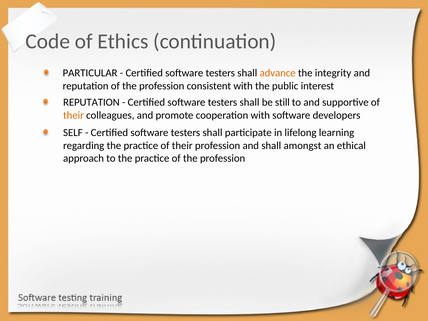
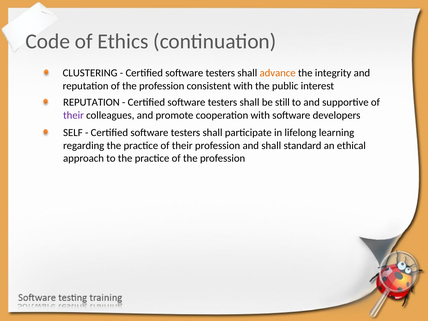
PARTICULAR: PARTICULAR -> CLUSTERING (90, 73)
their colour: orange -> purple (74, 115)
amongst: amongst -> standard (303, 146)
